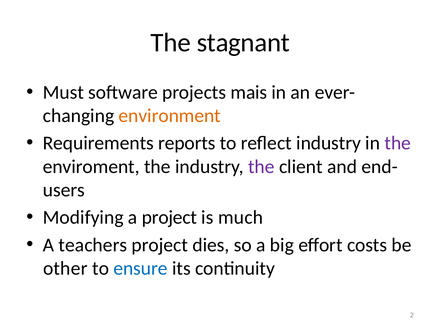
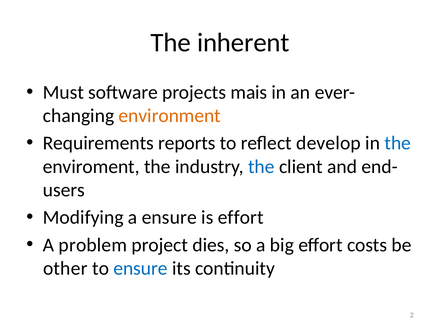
stagnant: stagnant -> inherent (243, 43)
reflect industry: industry -> develop (329, 143)
the colour: purple -> blue (398, 143)
the colour: purple -> blue (261, 167)
a project: project -> ensure (169, 217)
is much: much -> effort (241, 217)
teachers: teachers -> problem (93, 245)
